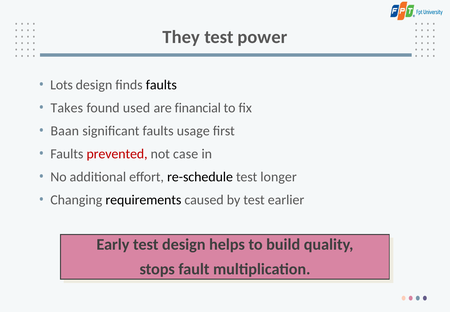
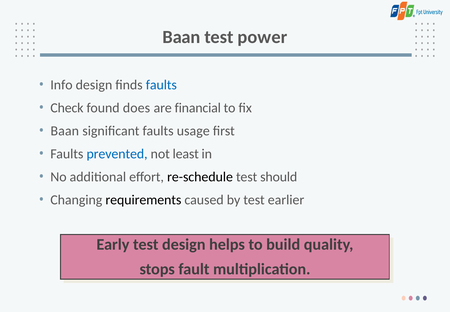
They: They -> Baan (181, 37)
Lots: Lots -> Info (61, 85)
faults colour: black -> blue (161, 85)
Takes: Takes -> Check (67, 108)
used: used -> does (137, 108)
prevented colour: red -> blue (117, 154)
case: case -> least (186, 154)
longer: longer -> should (279, 177)
